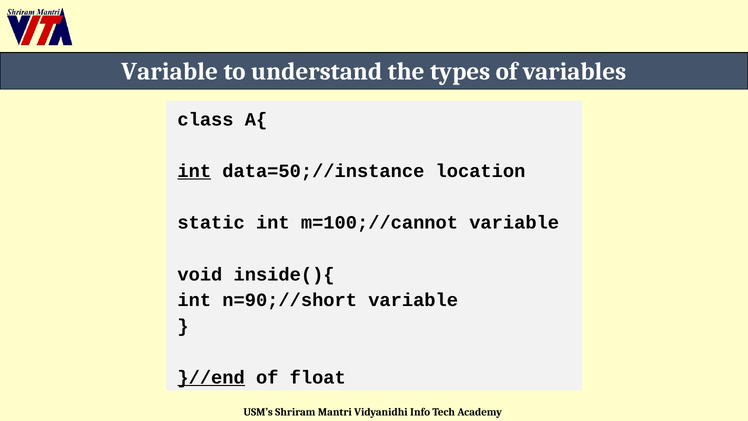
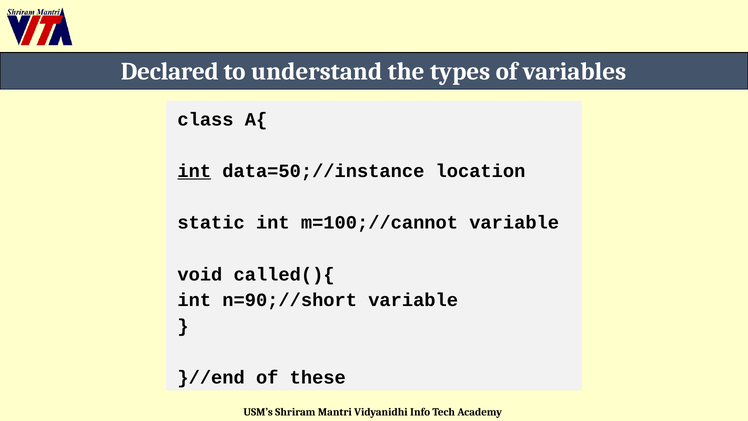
Variable: Variable -> Declared (170, 72)
inside(){: inside(){ -> called(){ (284, 274)
}//end underline: present -> none (211, 377)
float: float -> these (318, 377)
